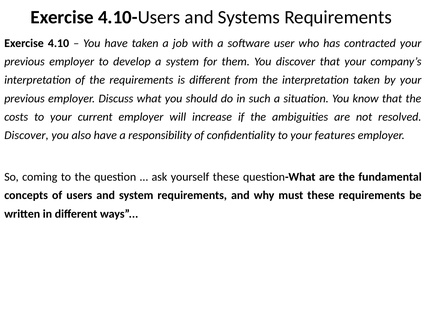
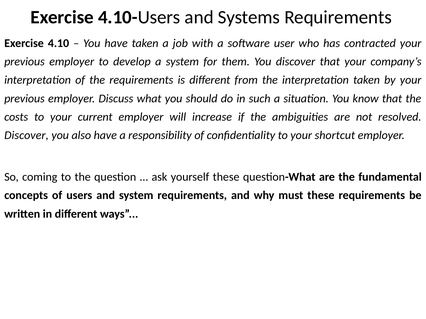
features: features -> shortcut (335, 136)
